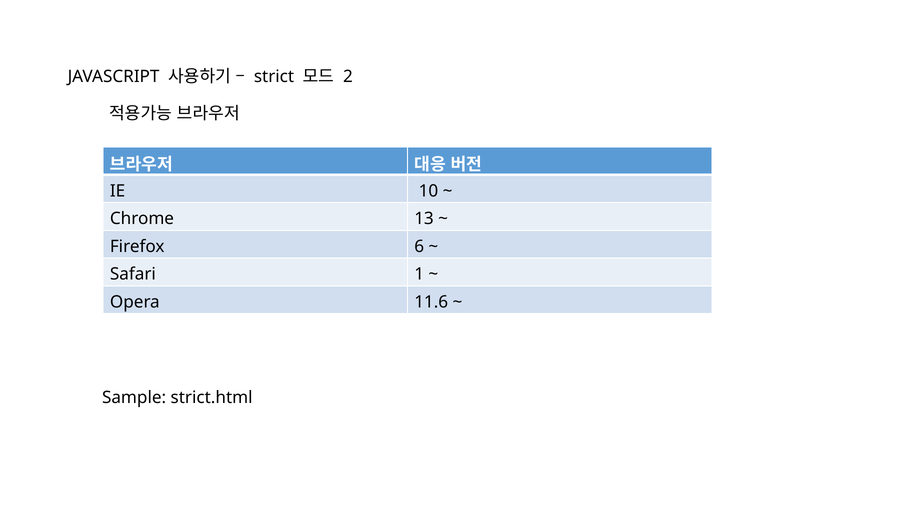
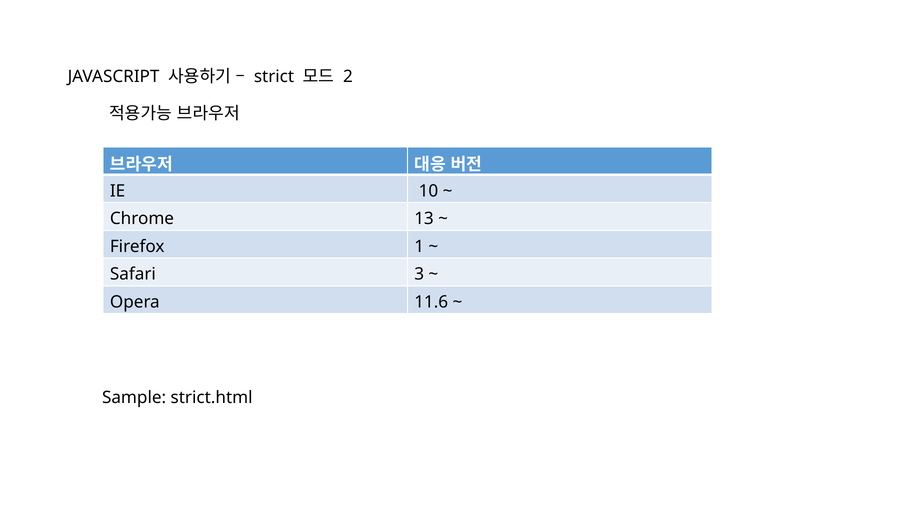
6: 6 -> 1 (419, 247)
1: 1 -> 3 (419, 274)
